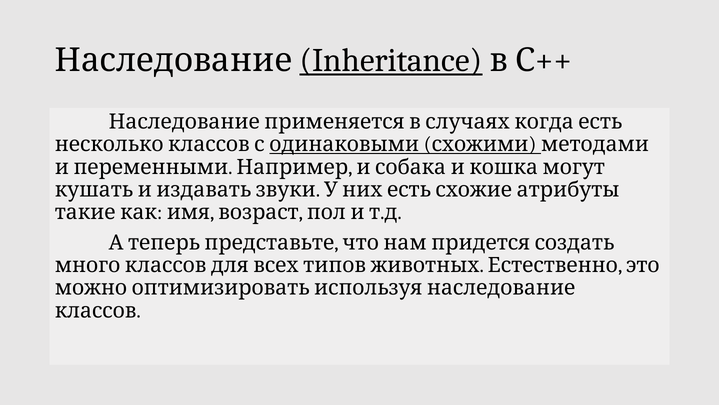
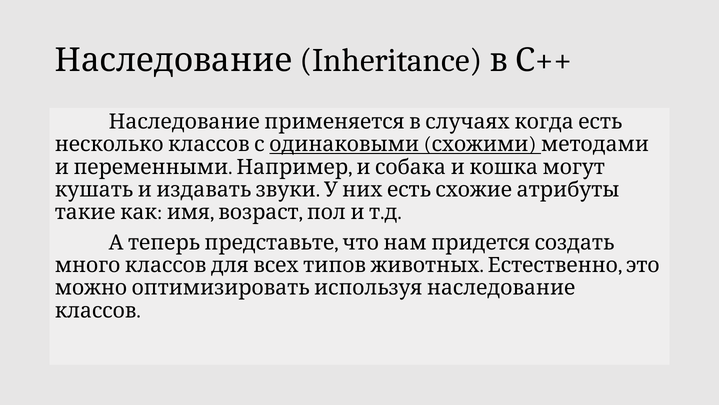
Inheritance underline: present -> none (391, 60)
